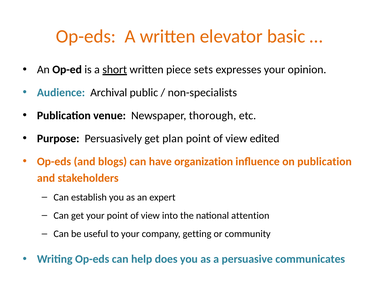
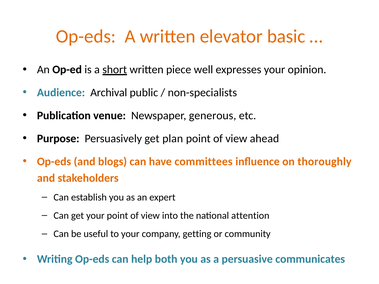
sets: sets -> well (203, 70)
thorough: thorough -> generous (213, 116)
edited: edited -> ahead (265, 139)
organization: organization -> committees (204, 162)
on publication: publication -> thoroughly (324, 162)
does: does -> both (166, 259)
